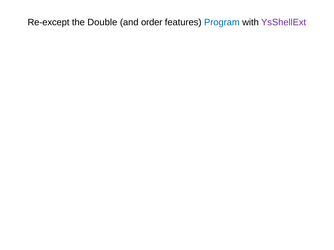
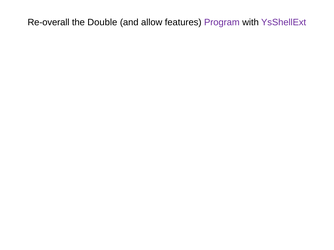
Re-except: Re-except -> Re-overall (48, 22)
order: order -> allow (152, 22)
Program colour: blue -> purple (222, 22)
